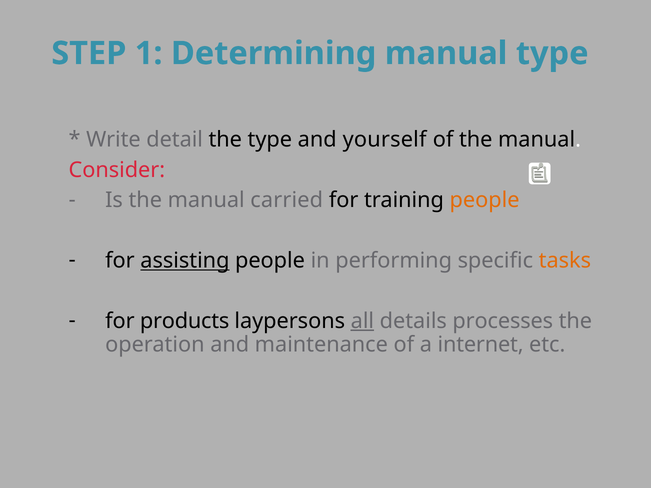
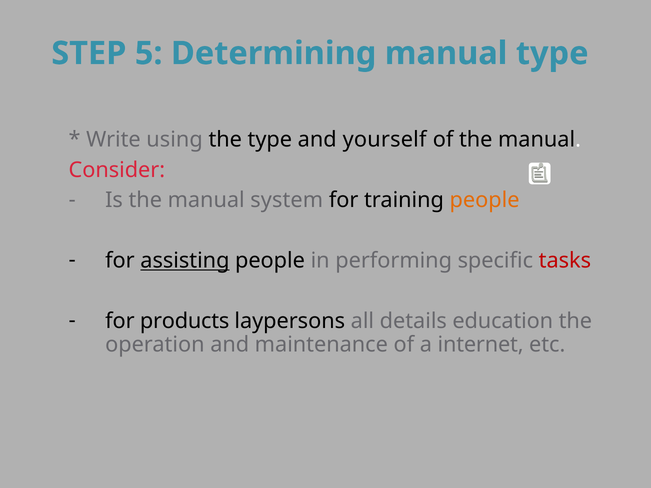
1: 1 -> 5 (149, 53)
detail: detail -> using (175, 140)
carried: carried -> system (287, 200)
tasks colour: orange -> red (565, 261)
all underline: present -> none (362, 321)
processes: processes -> education (503, 321)
